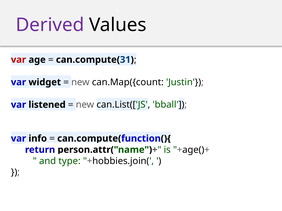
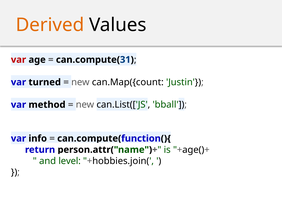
Derived colour: purple -> orange (50, 25)
widget: widget -> turned (45, 82)
listened: listened -> method (47, 105)
type: type -> level (70, 161)
